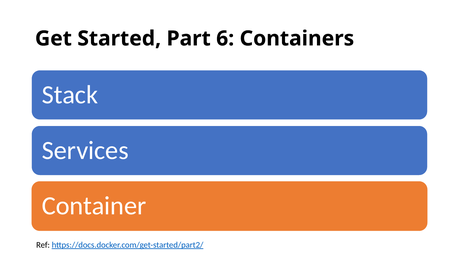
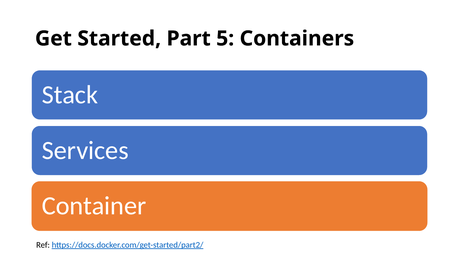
6: 6 -> 5 (225, 39)
